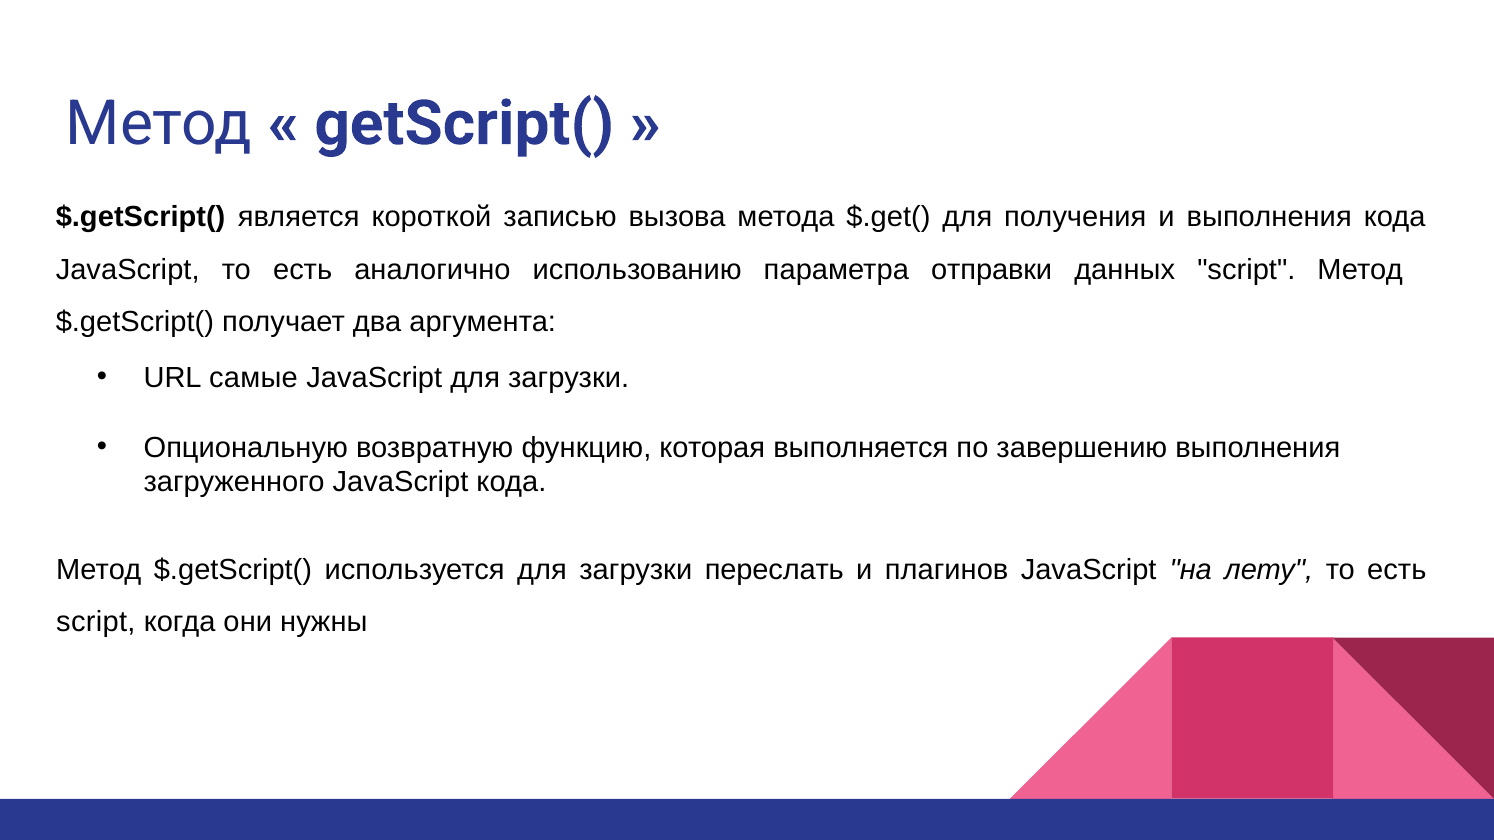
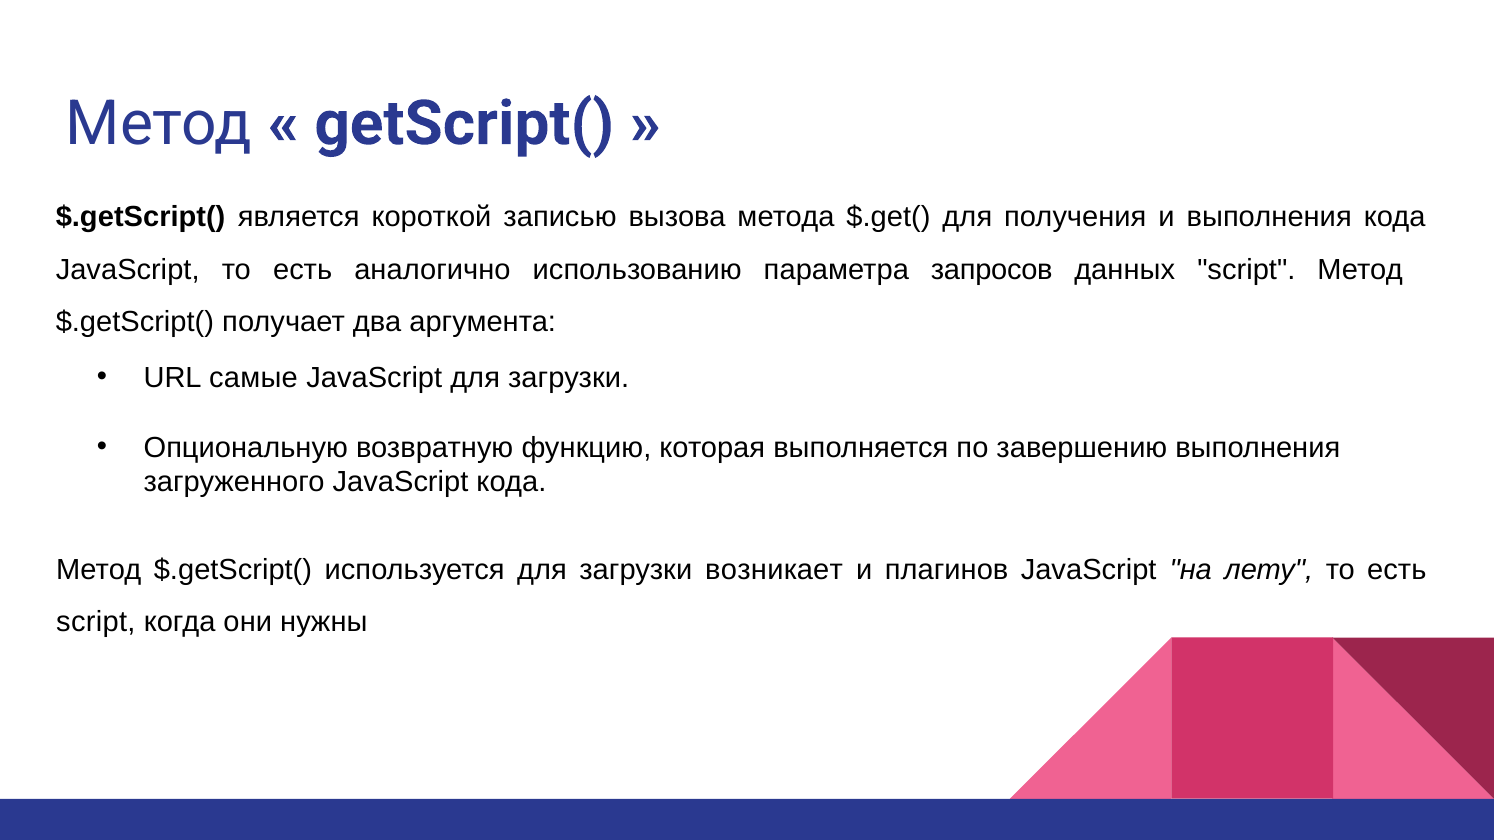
отправки: отправки -> запросов (992, 270)
переслать: переслать -> возникает (774, 570)
